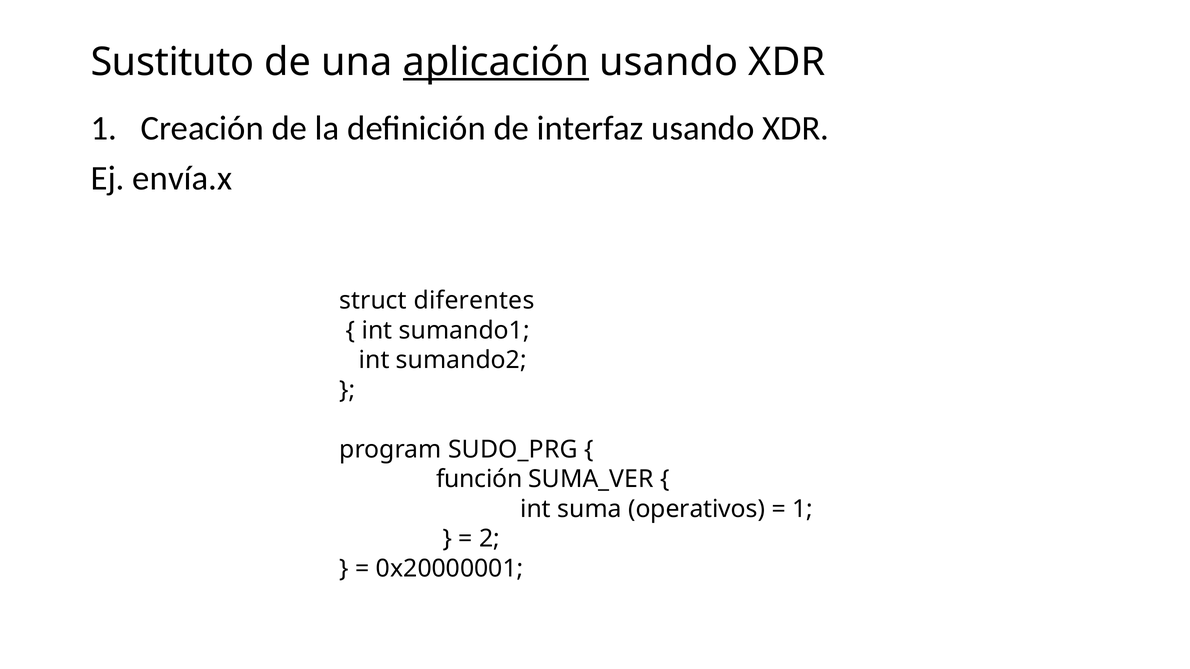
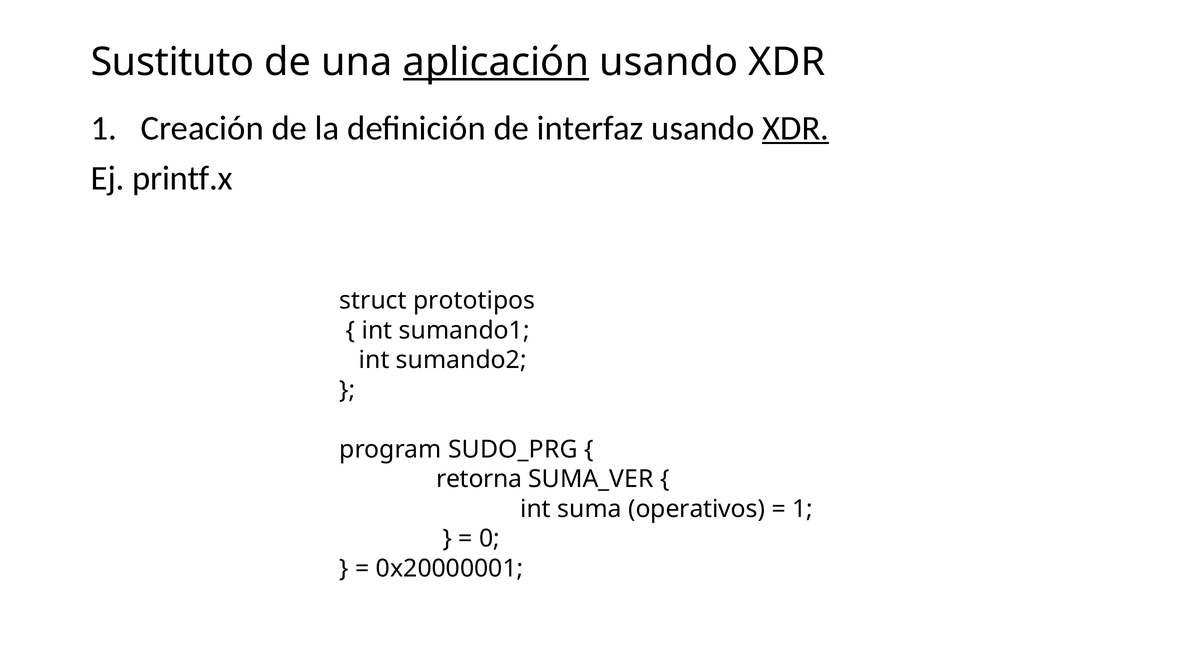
XDR underline: none -> present (796, 128)
envía.x: envía.x -> printf.x (183, 178)
diferentes: diferentes -> prototipos (474, 301)
función: función -> retorna (479, 479)
2: 2 -> 0 (490, 539)
